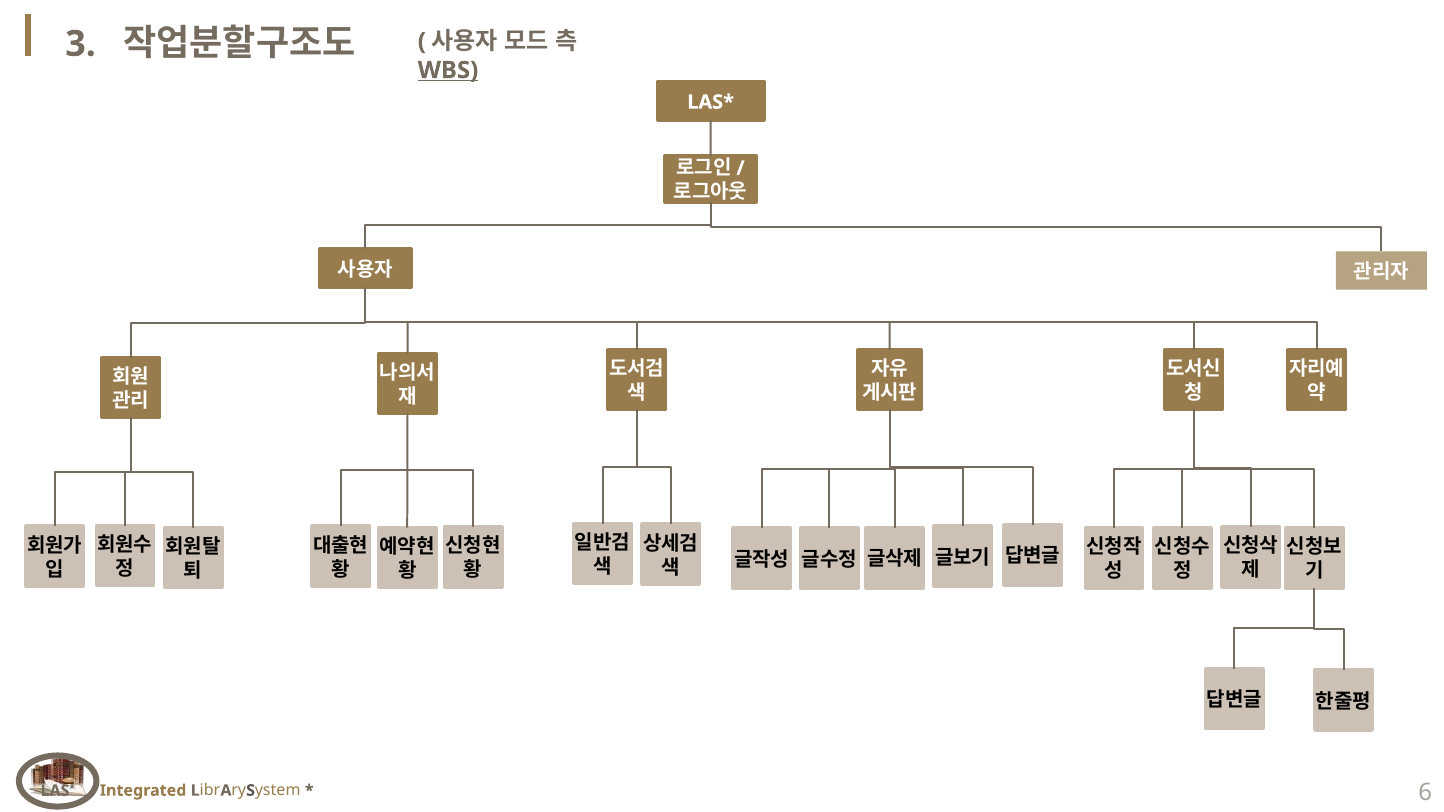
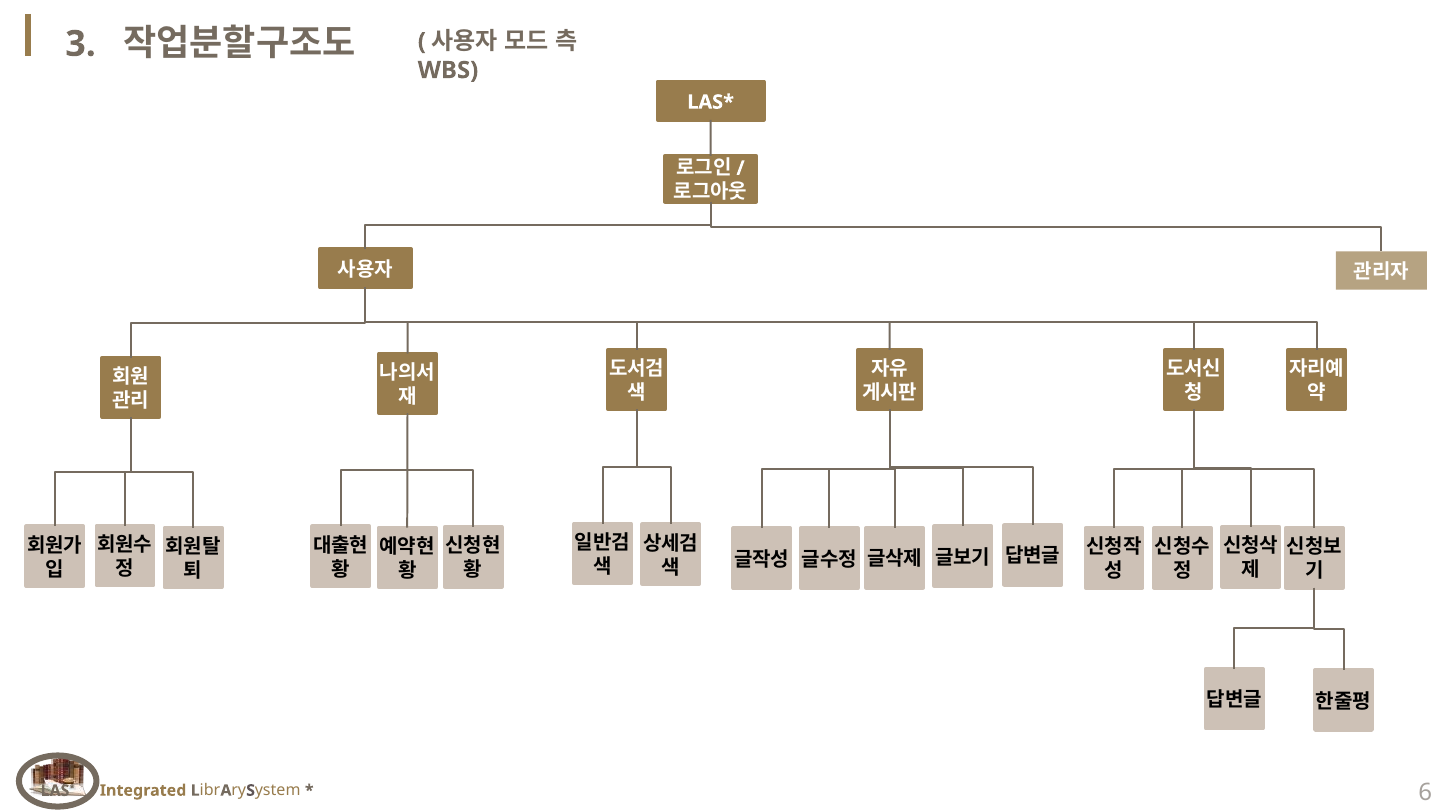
WBS underline: present -> none (448, 70)
